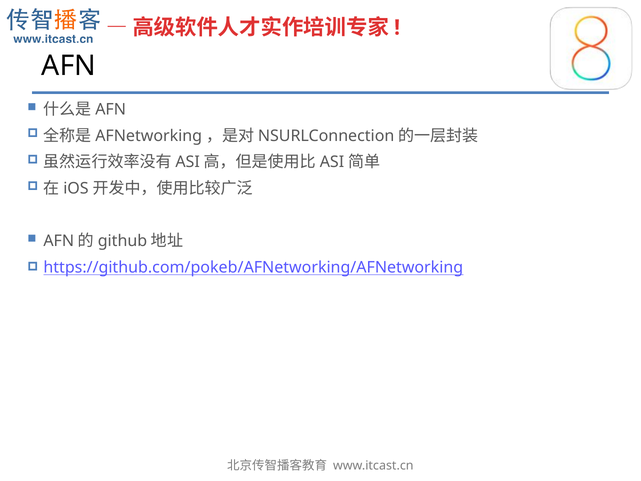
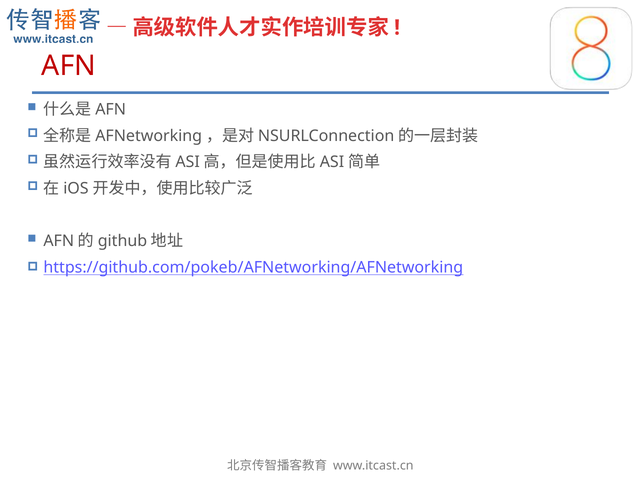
AFN colour: black -> red (69, 66)
